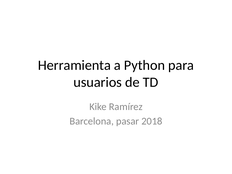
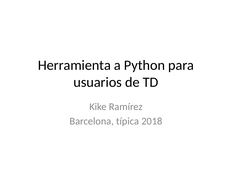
pasar: pasar -> típica (128, 121)
